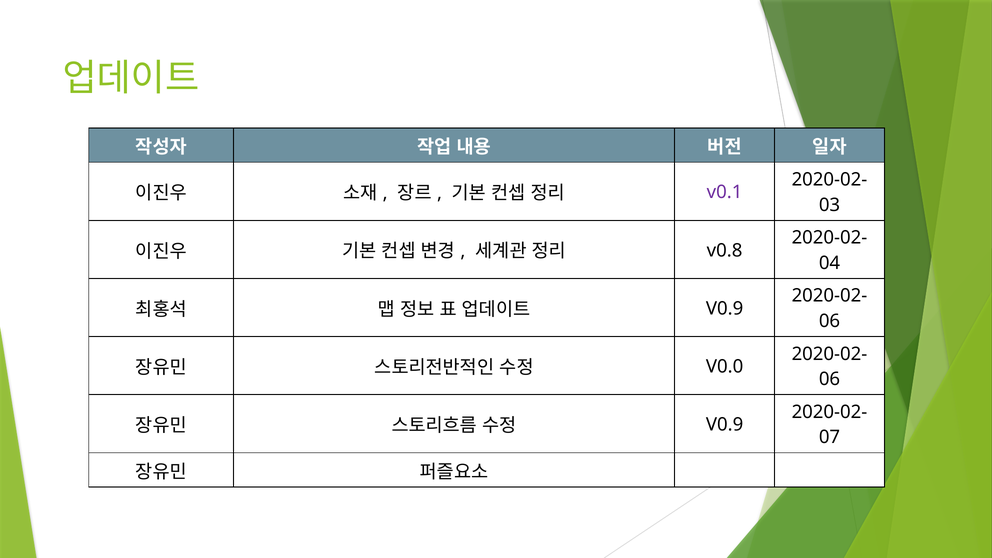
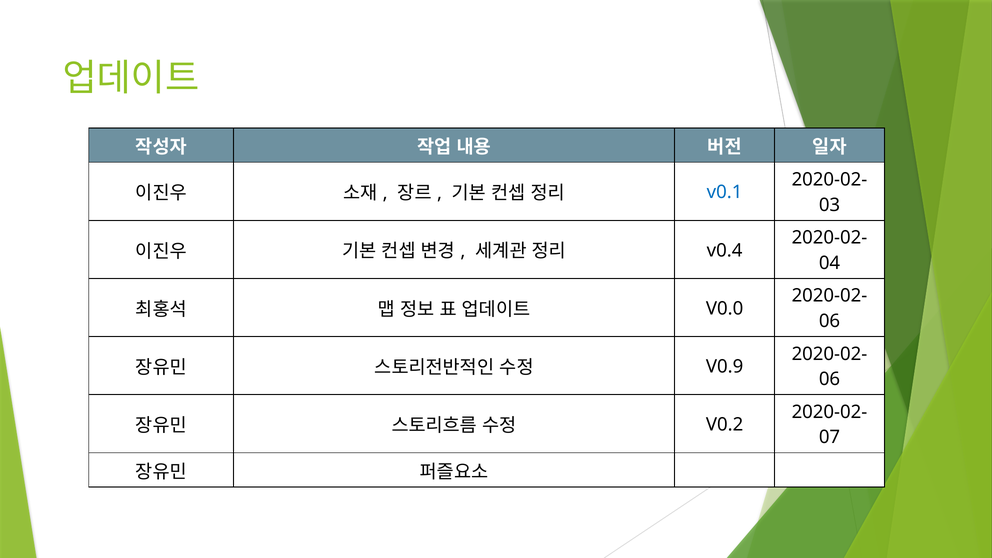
v0.1 colour: purple -> blue (725, 192)
v0.8: v0.8 -> v0.4 (725, 250)
V0.9: V0.9 -> V0.0 (725, 309)
V0.0: V0.0 -> V0.9 (725, 367)
V0.9: V0.9 -> V0.2 (725, 425)
